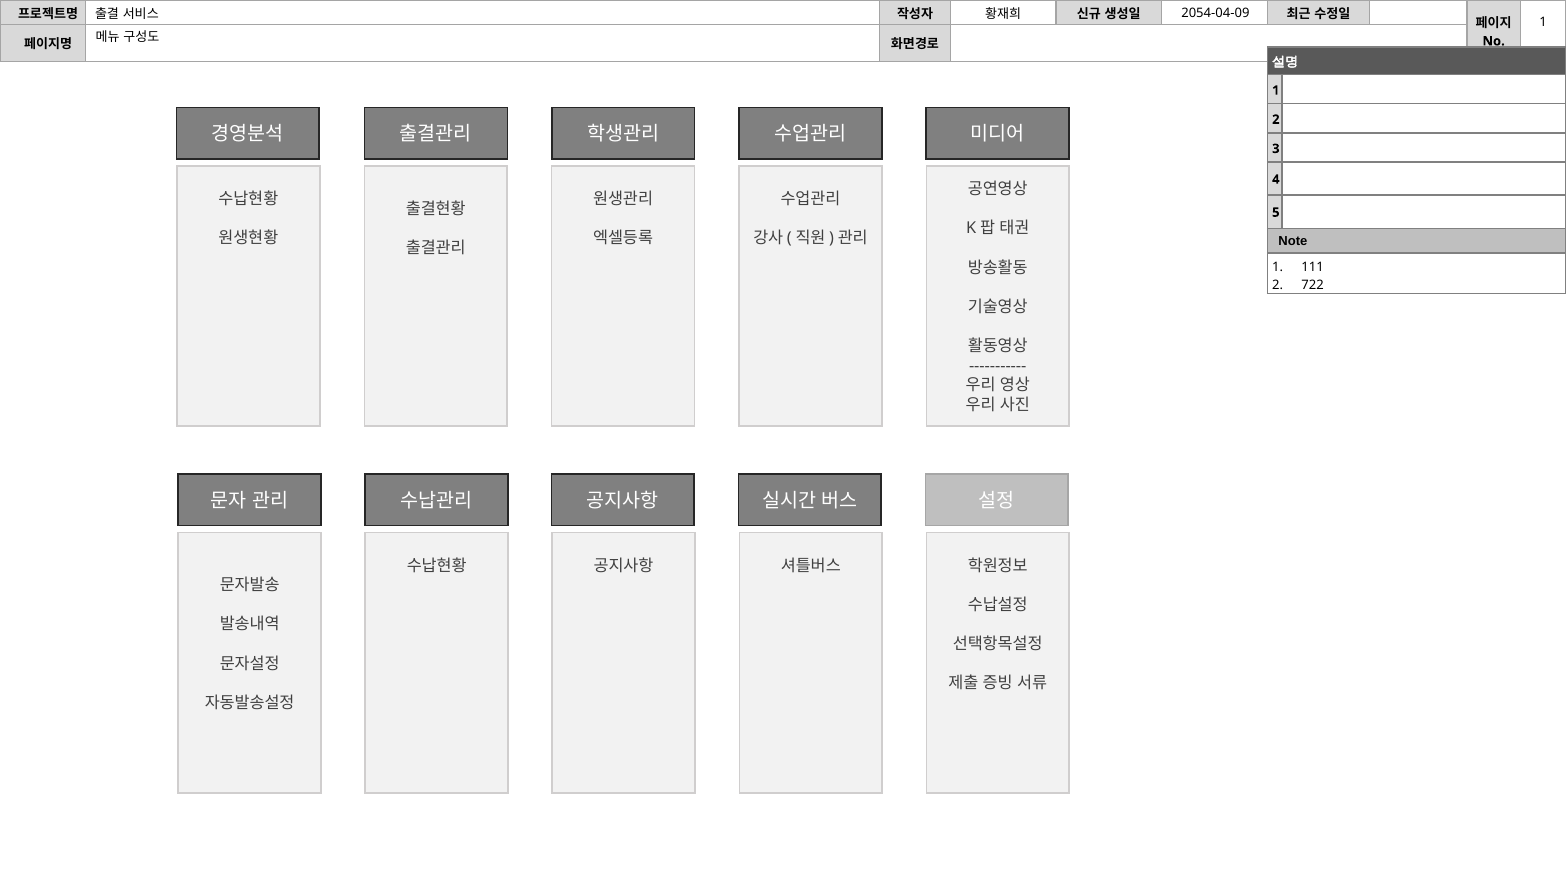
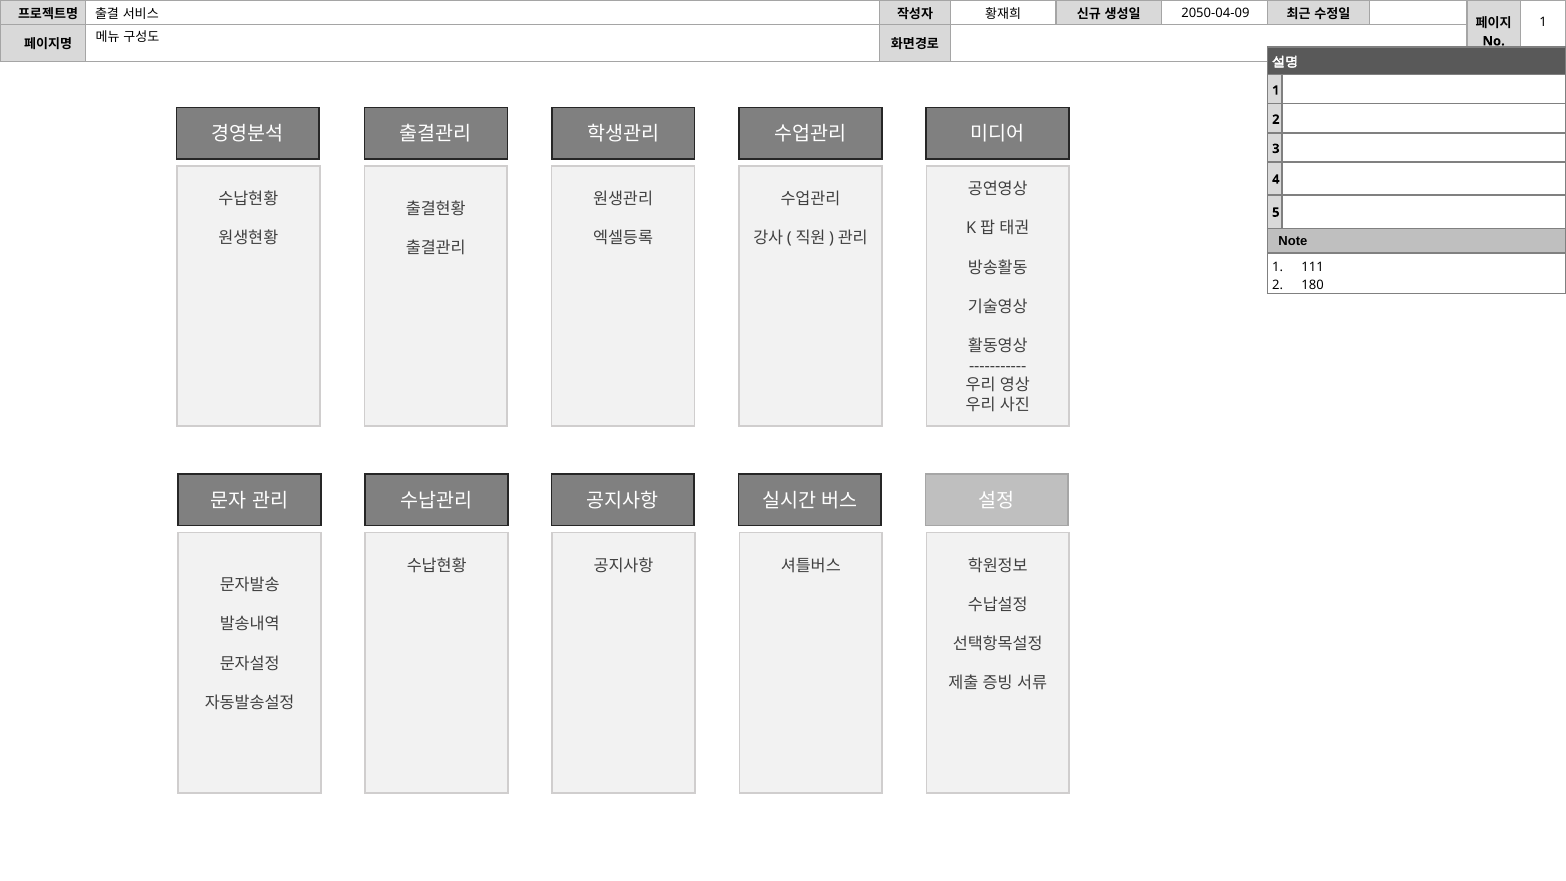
2054-04-09: 2054-04-09 -> 2050-04-09 (1215, 13)
722: 722 -> 180 (1313, 286)
